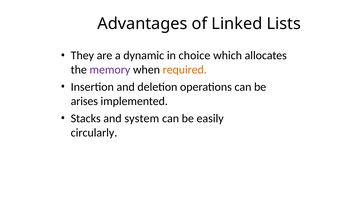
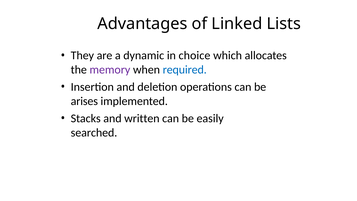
required colour: orange -> blue (185, 70)
system: system -> written (142, 118)
circularly: circularly -> searched (94, 133)
